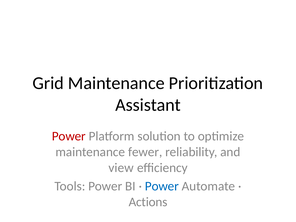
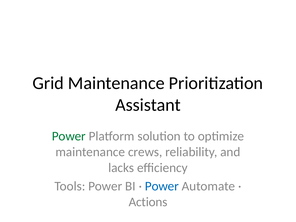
Power colour: red -> green (69, 136)
fewer: fewer -> crews (145, 152)
view: view -> lacks (121, 168)
